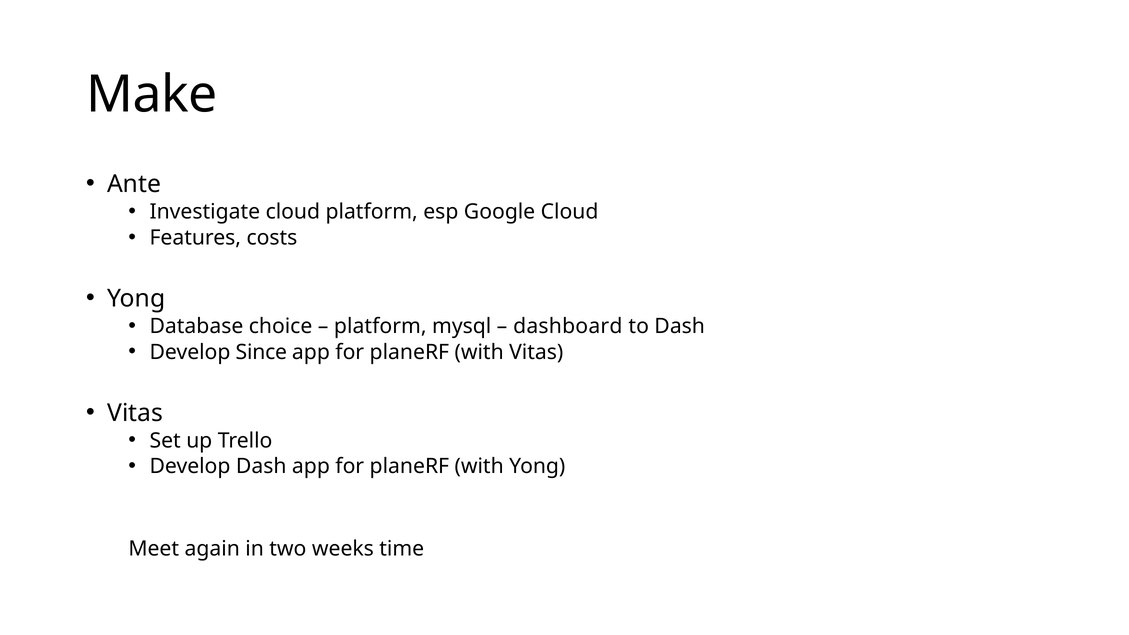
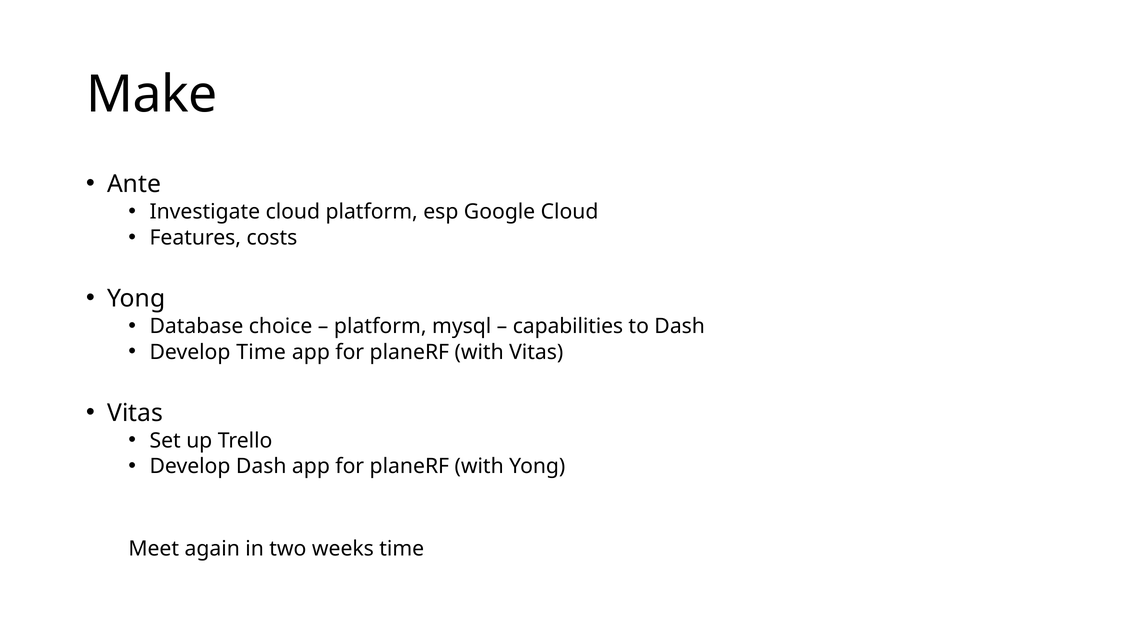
dashboard: dashboard -> capabilities (568, 326)
Develop Since: Since -> Time (261, 352)
